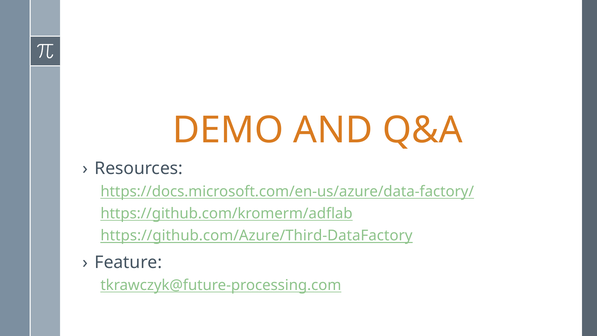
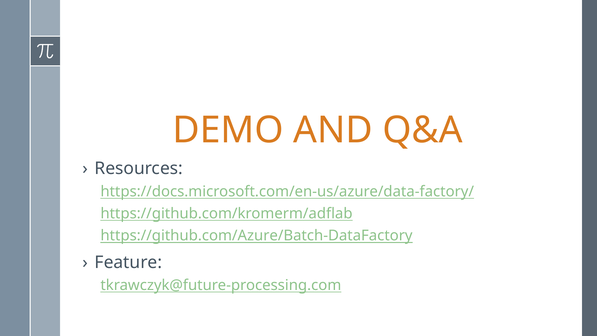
https://github.com/Azure/Third-DataFactory: https://github.com/Azure/Third-DataFactory -> https://github.com/Azure/Batch-DataFactory (256, 236)
